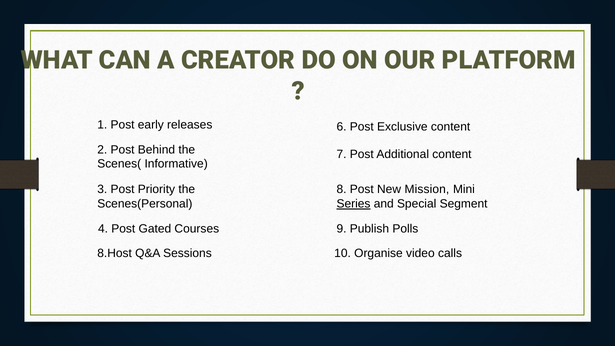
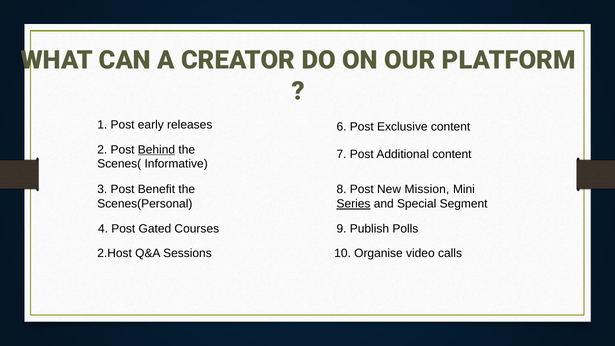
Behind underline: none -> present (156, 150)
Priority: Priority -> Benefit (156, 189)
8.Host: 8.Host -> 2.Host (115, 253)
